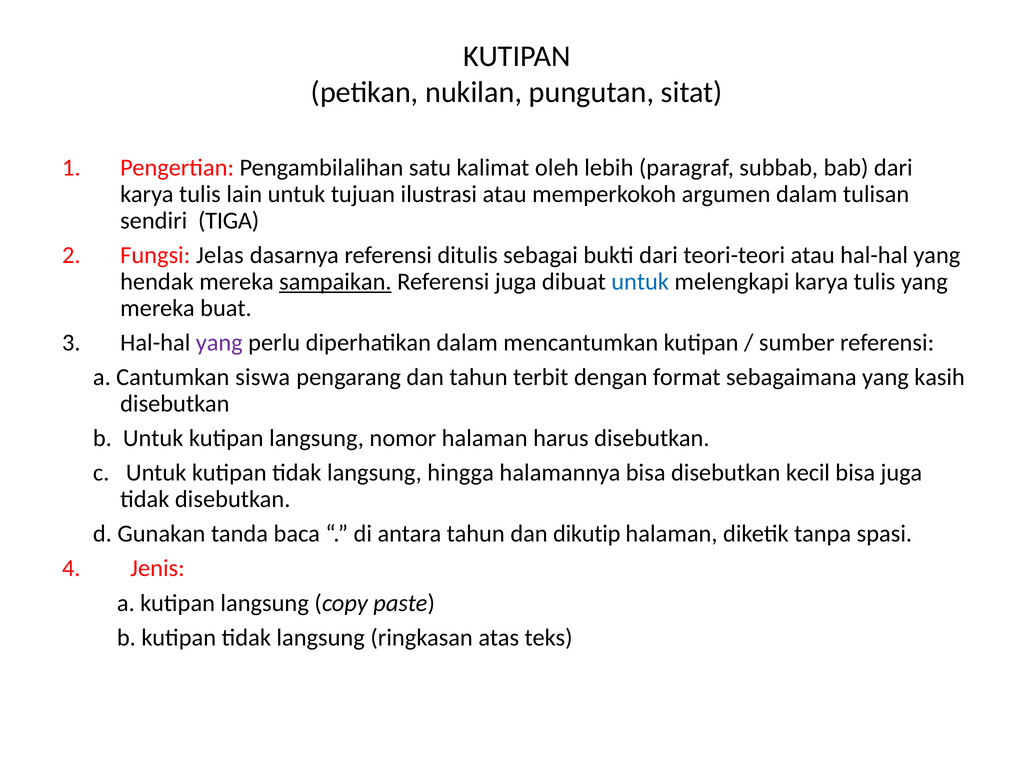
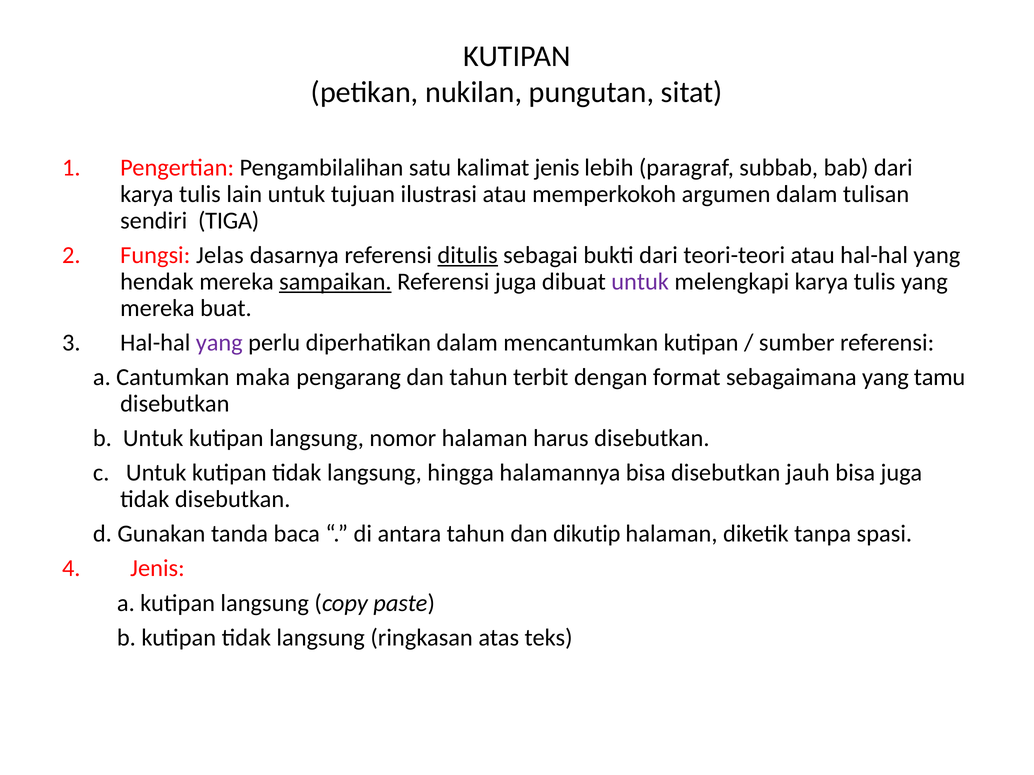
kalimat oleh: oleh -> jenis (557, 168)
ditulis underline: none -> present (468, 255)
untuk colour: blue -> purple (640, 282)
siswa: siswa -> maka (263, 377)
kasih: kasih -> tamu (940, 377)
kecil: kecil -> jauh (808, 473)
